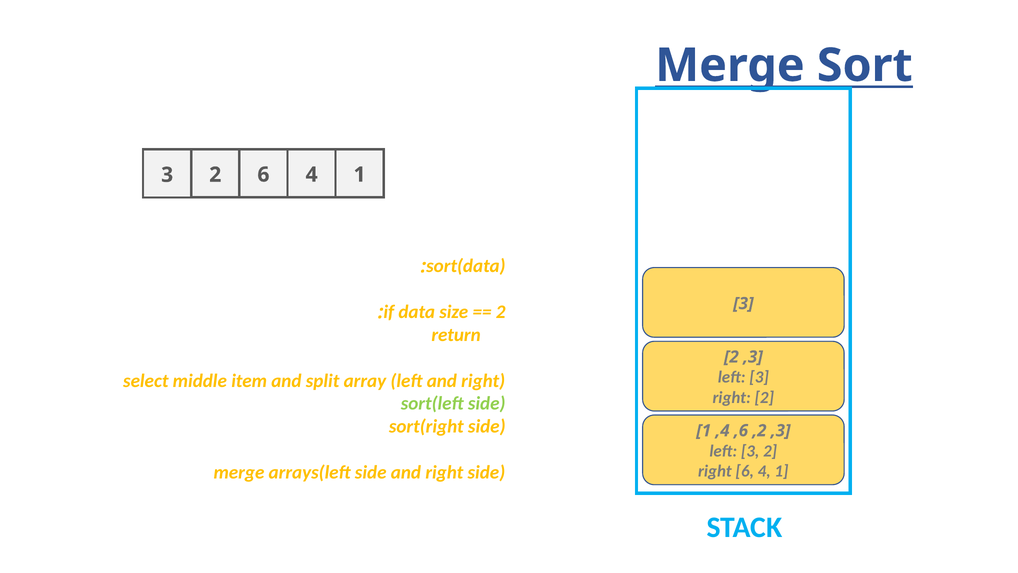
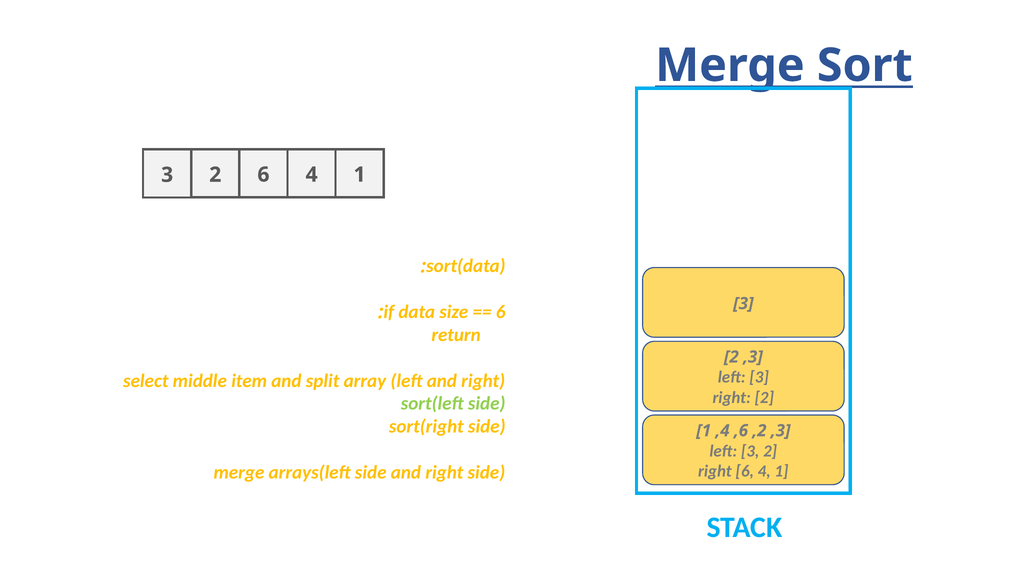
2: 2 -> 6 (501, 312)
